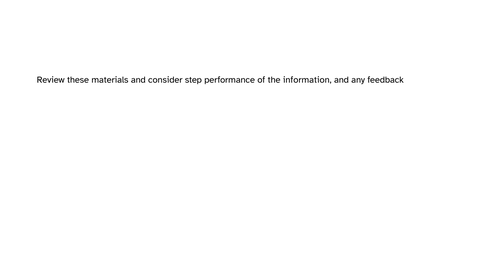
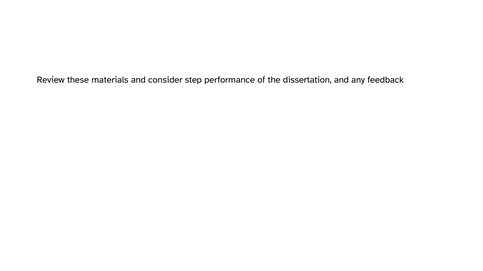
information: information -> dissertation (307, 80)
